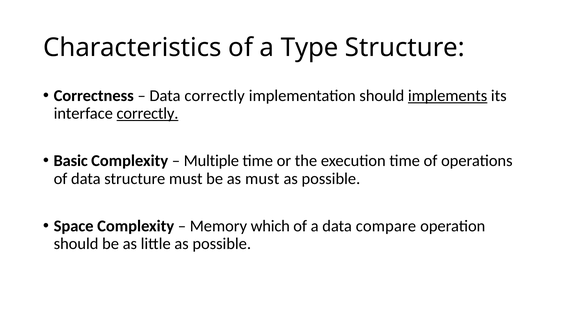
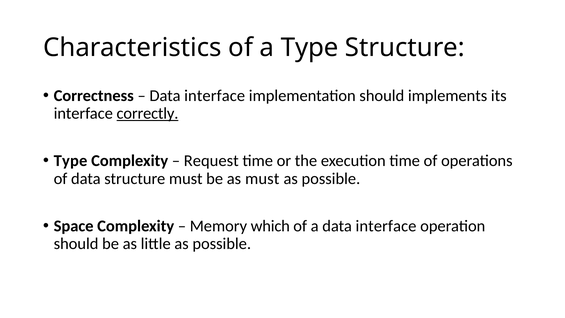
correctly: correctly -> interface (215, 96)
implements underline: present -> none (448, 96)
Basic: Basic -> Type (71, 161)
Multiple: Multiple -> Request (211, 161)
a data compare: compare -> interface (386, 226)
